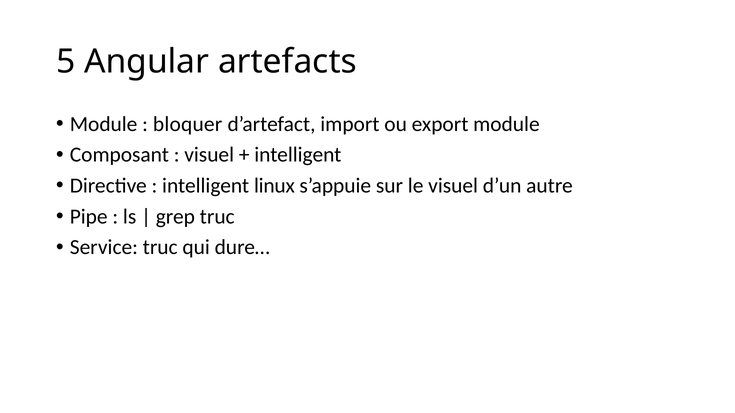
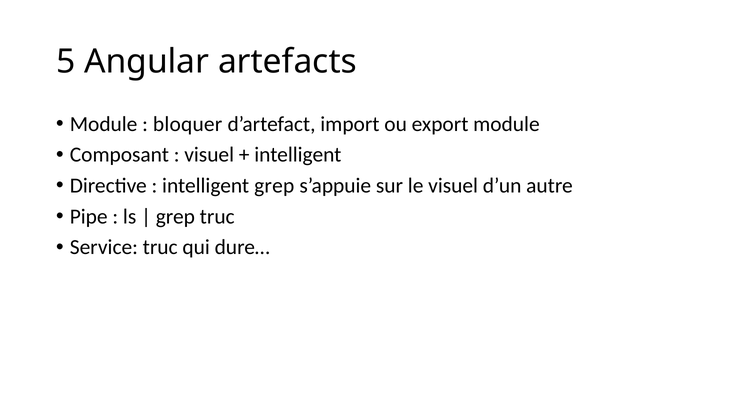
intelligent linux: linux -> grep (274, 186)
